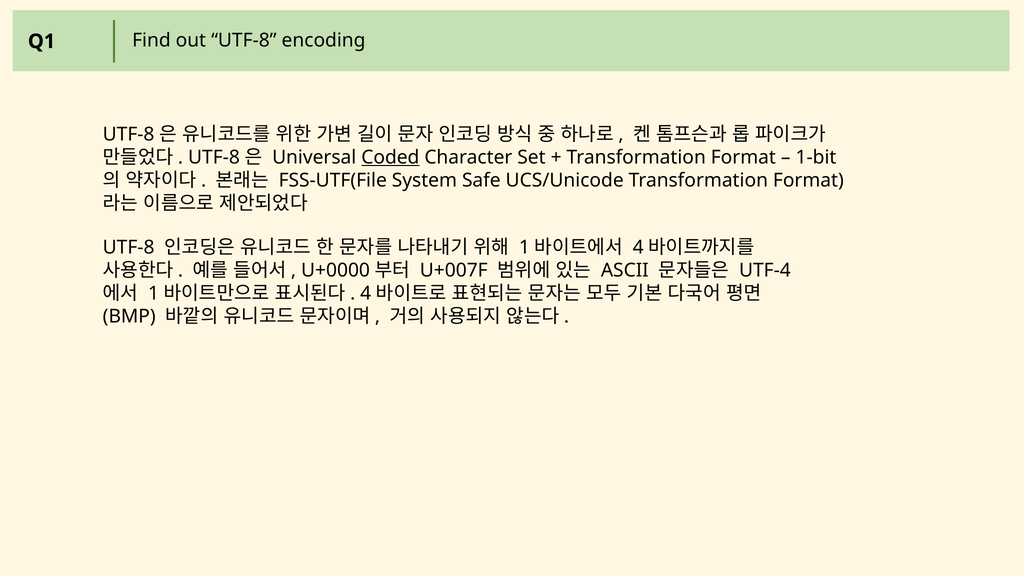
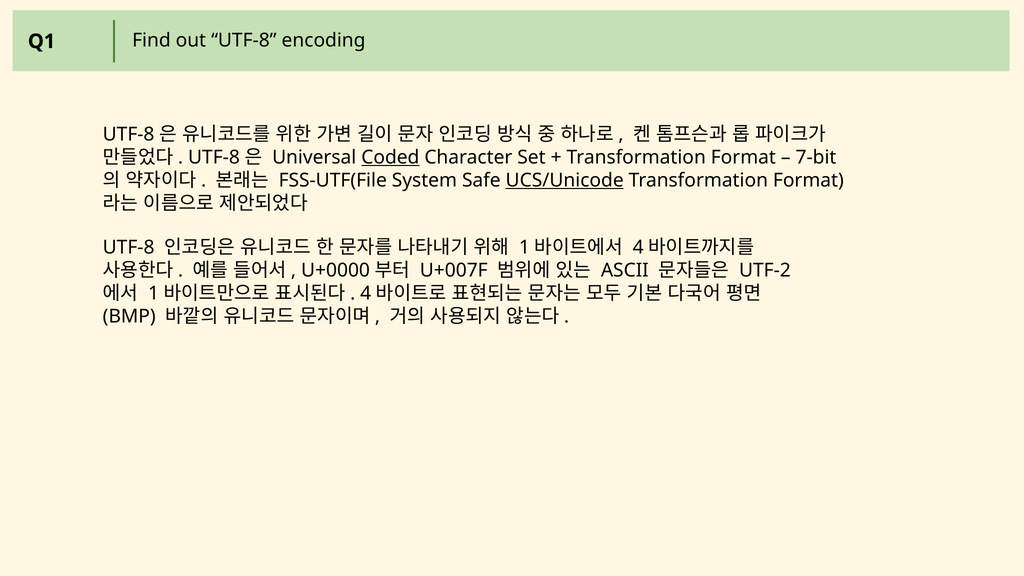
1-bit: 1-bit -> 7-bit (816, 157)
UCS/Unicode underline: none -> present (565, 180)
UTF-4: UTF-4 -> UTF-2 (765, 271)
